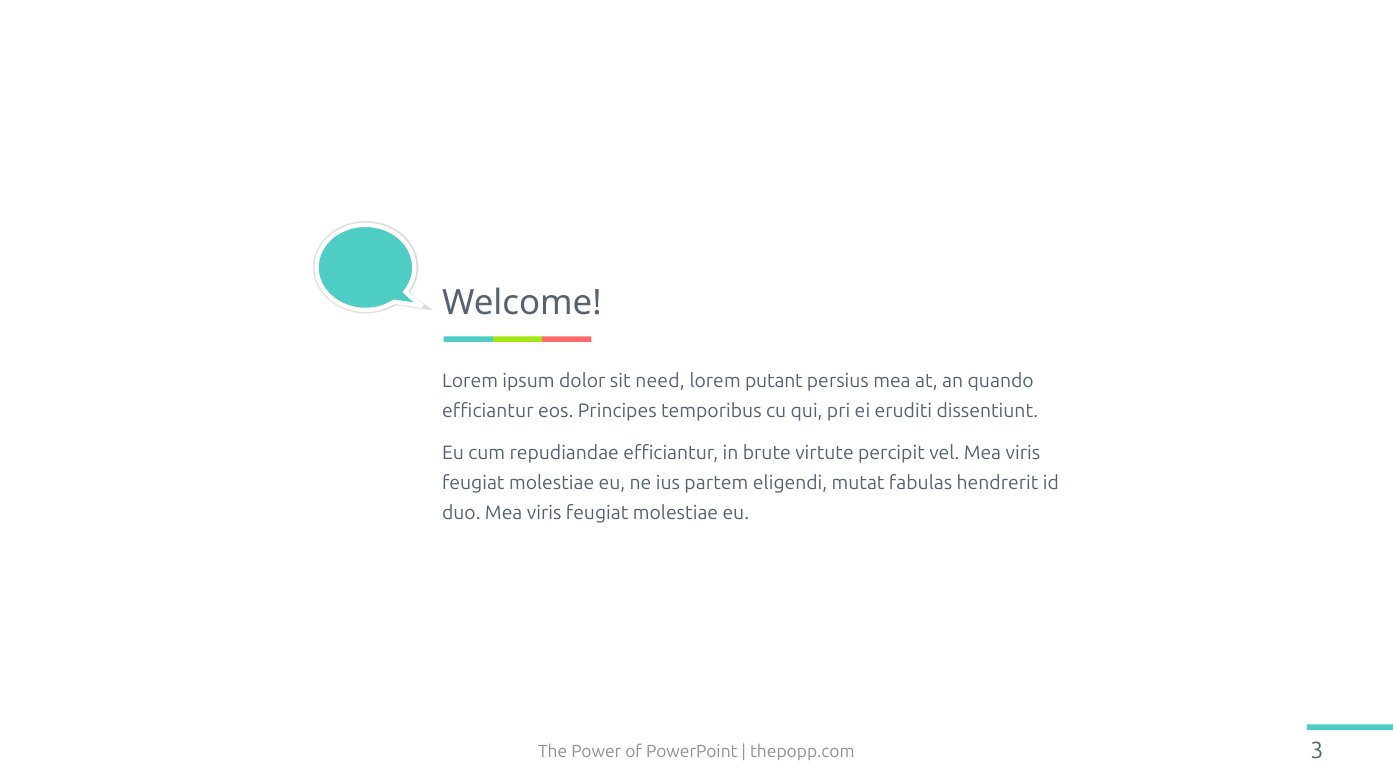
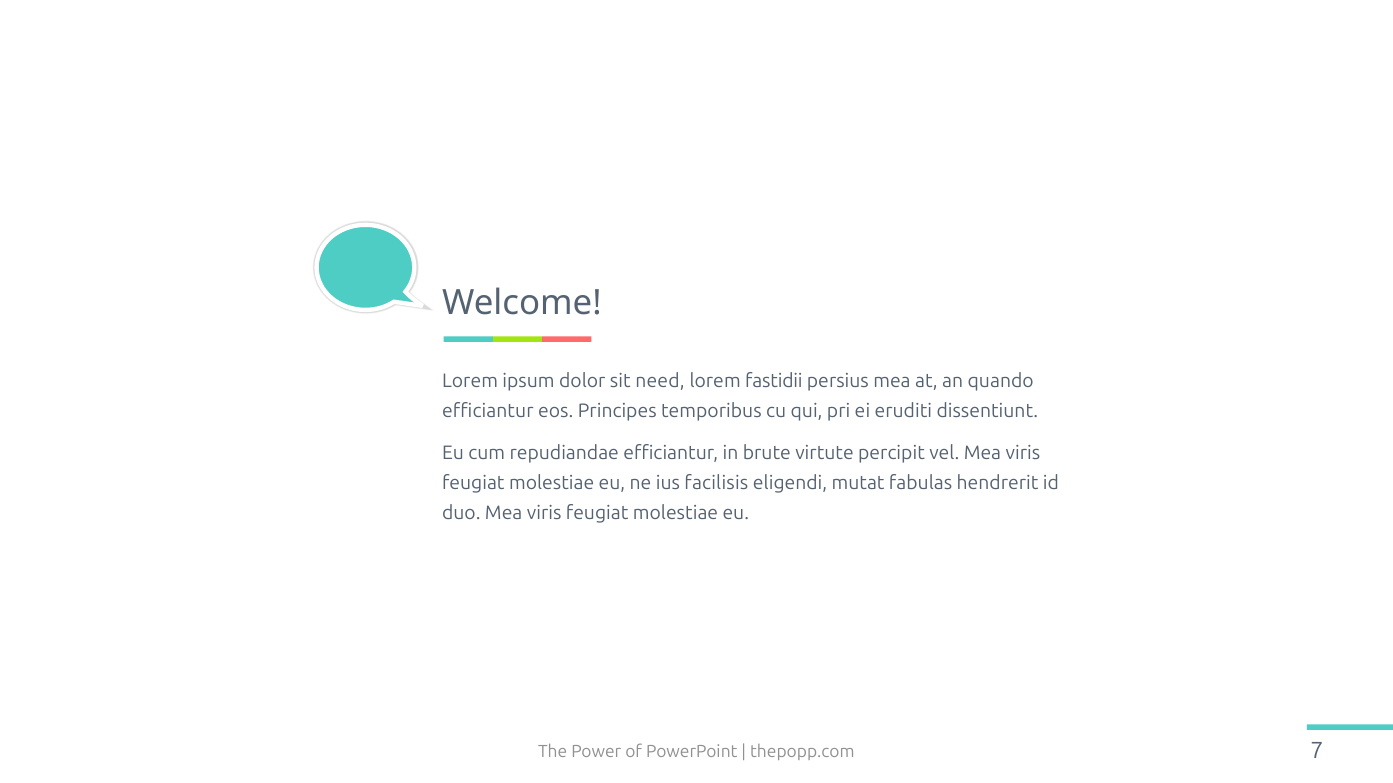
putant: putant -> fastidii (774, 381)
partem: partem -> facilisis (716, 484)
3: 3 -> 7 (1317, 751)
